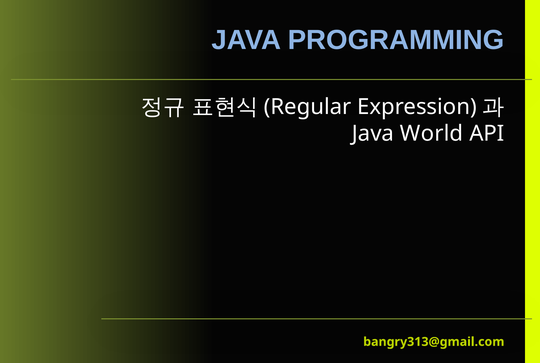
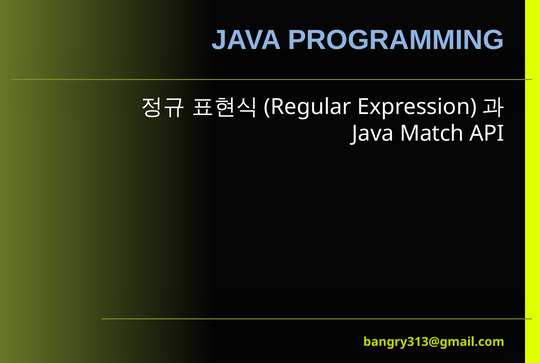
World: World -> Match (432, 134)
